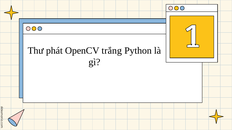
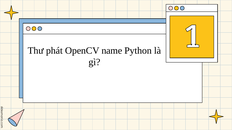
trắng: trắng -> name (112, 51)
